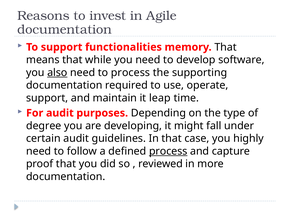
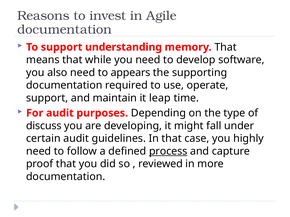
functionalities: functionalities -> understanding (124, 47)
also underline: present -> none (57, 73)
to process: process -> appears (131, 73)
degree: degree -> discuss (44, 126)
